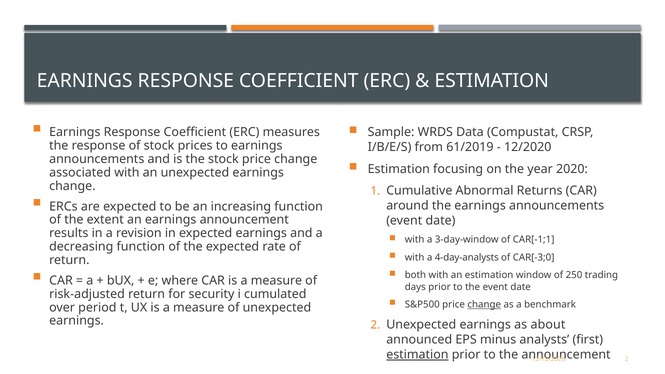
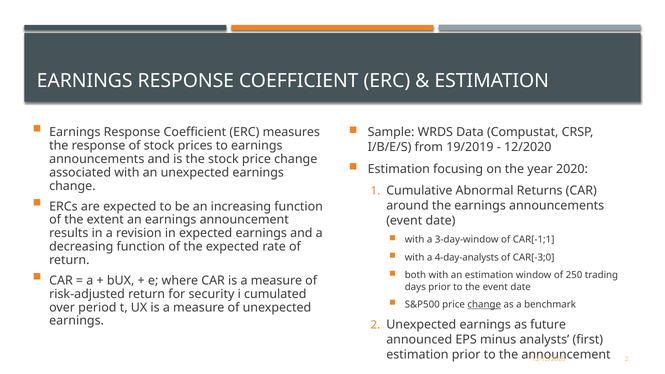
61/2019: 61/2019 -> 19/2019 (470, 147)
about: about -> future (548, 325)
estimation underline: present -> none (417, 355)
